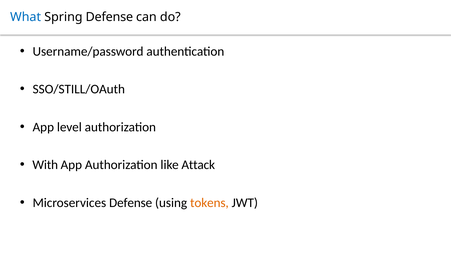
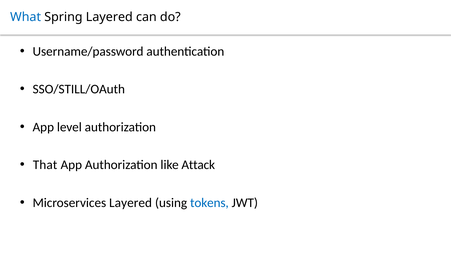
Spring Defense: Defense -> Layered (109, 17)
With: With -> That (45, 165)
Microservices Defense: Defense -> Layered (131, 203)
tokens colour: orange -> blue (209, 203)
